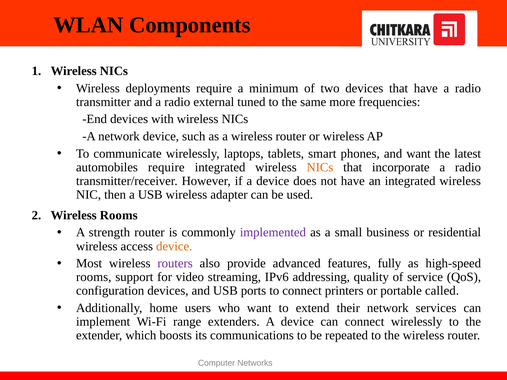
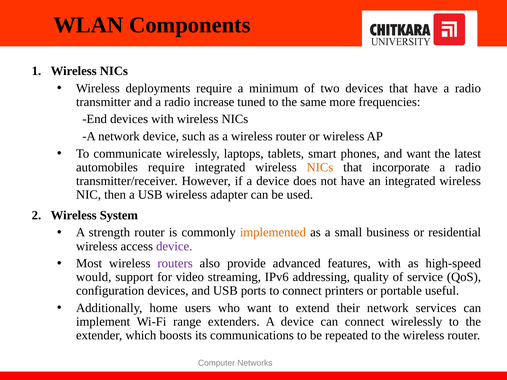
external: external -> increase (214, 102)
Wireless Rooms: Rooms -> System (119, 215)
implemented colour: purple -> orange (273, 233)
device colour: orange -> purple (174, 246)
features fully: fully -> with (389, 264)
rooms: rooms -> would (94, 277)
called: called -> useful (442, 291)
